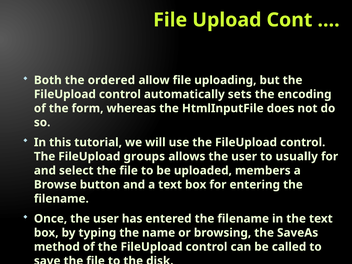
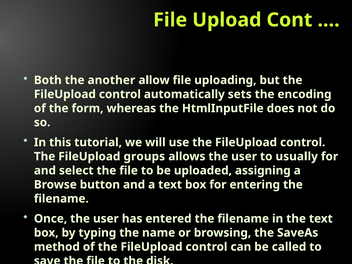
ordered: ordered -> another (111, 80)
members: members -> assigning (263, 171)
